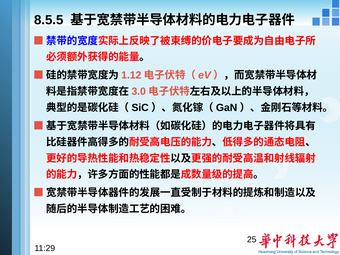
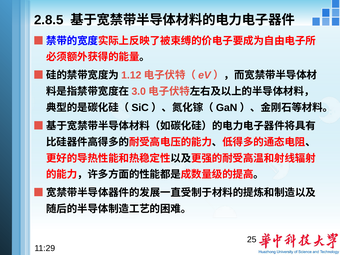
8.5.5: 8.5.5 -> 2.8.5 (49, 20)
